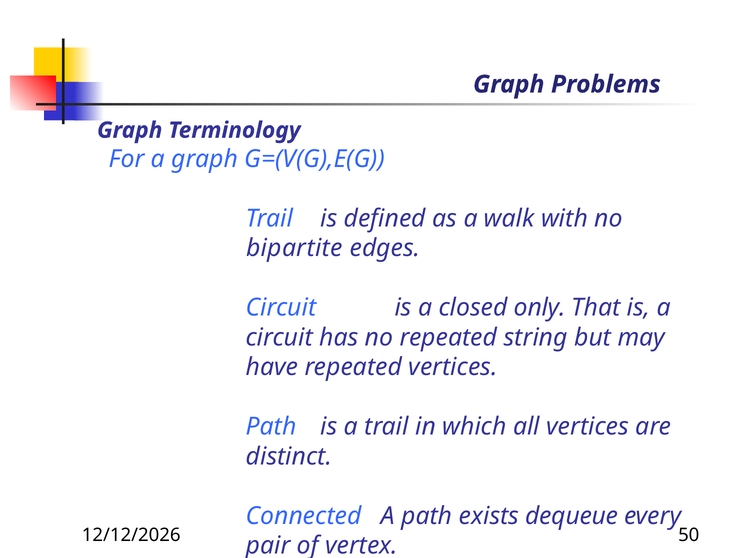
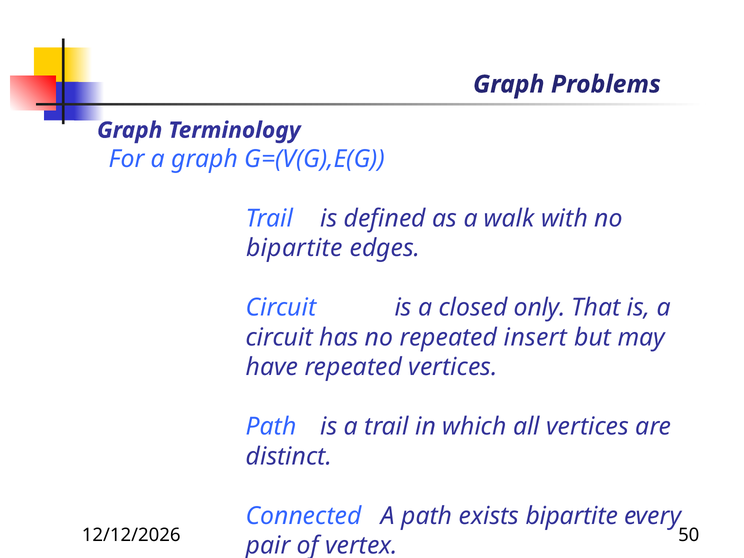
string: string -> insert (536, 337)
exists dequeue: dequeue -> bipartite (572, 516)
